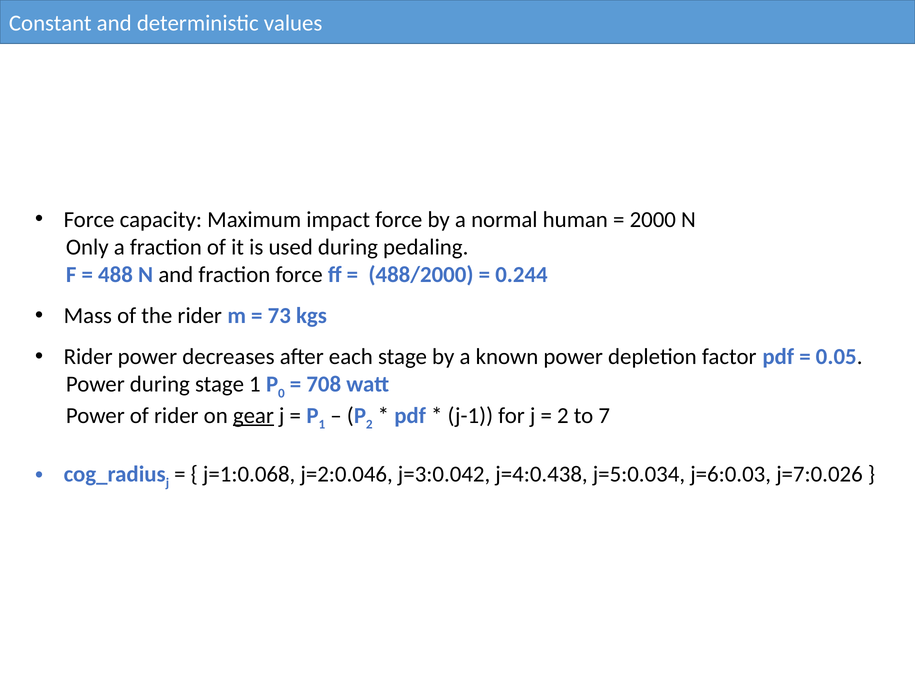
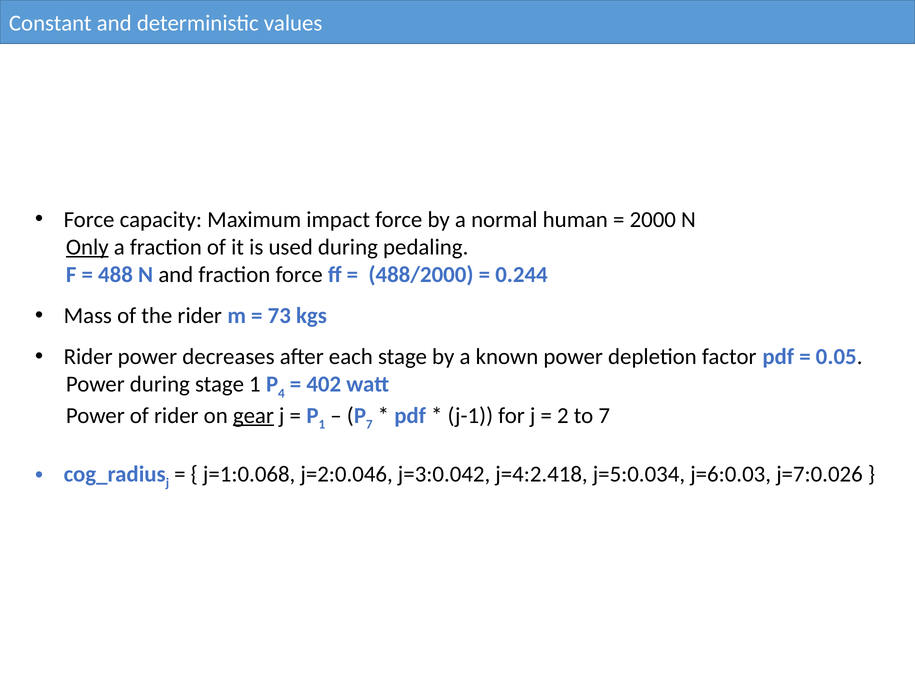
Only underline: none -> present (87, 247)
0: 0 -> 4 (281, 393)
708: 708 -> 402 (324, 384)
2: 2 -> 7 (369, 425)
j=4:0.438: j=4:0.438 -> j=4:2.418 (541, 474)
